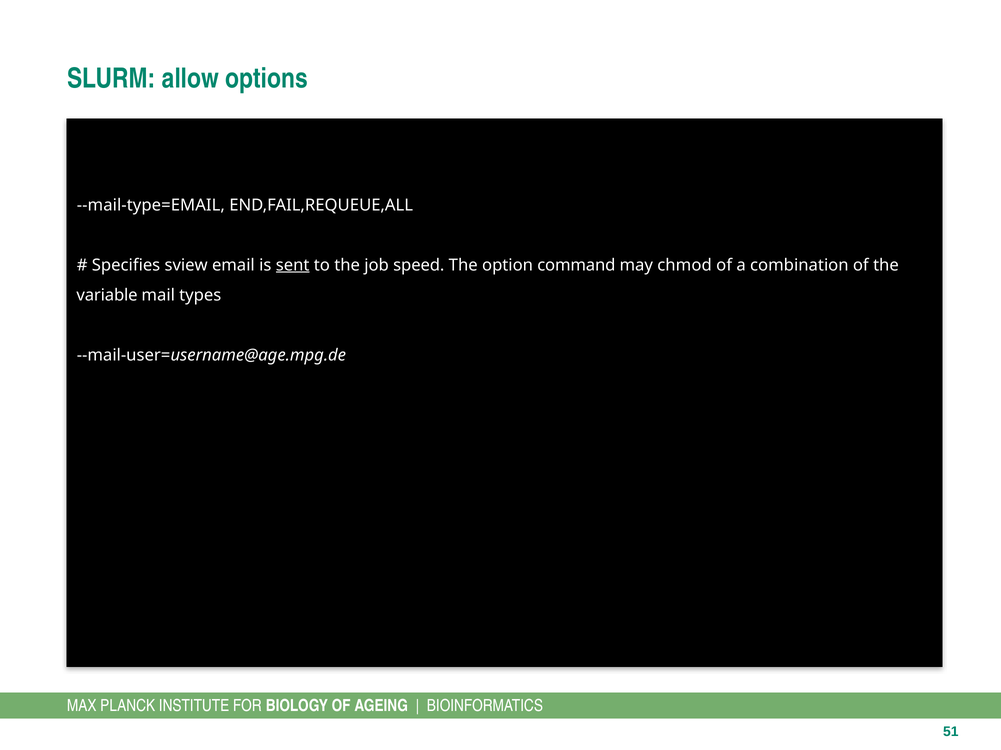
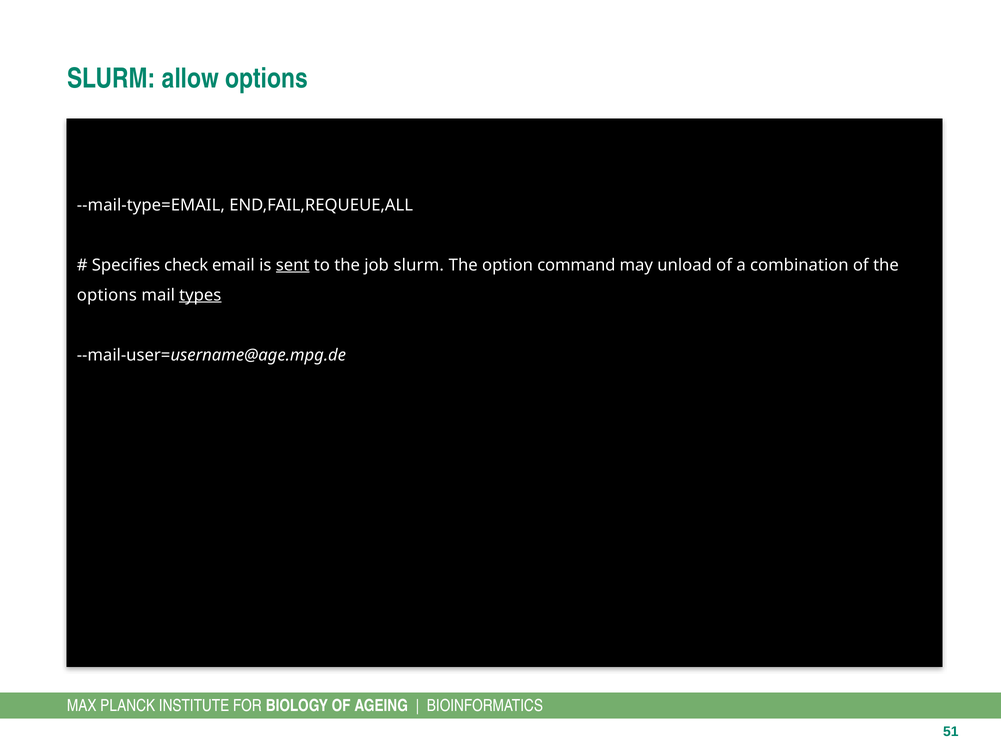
sview: sview -> check (186, 265)
job speed: speed -> slurm (419, 265)
chmod: chmod -> unload (685, 265)
variable: variable -> options (107, 295)
types underline: none -> present (200, 295)
